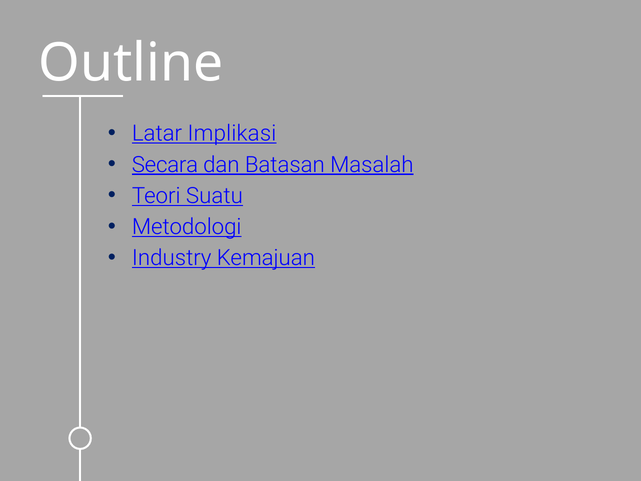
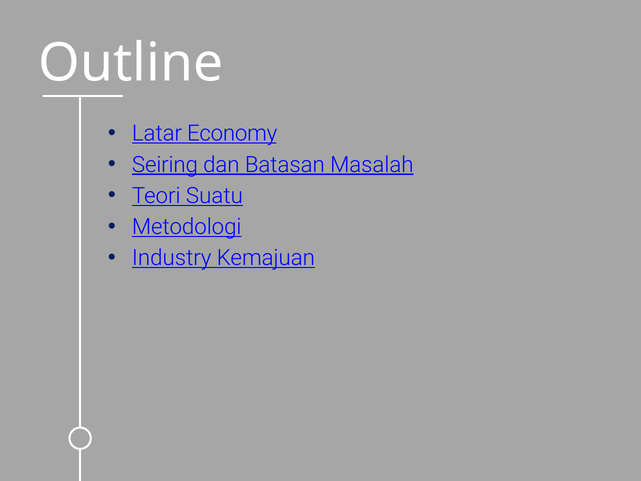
Implikasi: Implikasi -> Economy (232, 133)
Secara: Secara -> Seiring (165, 165)
